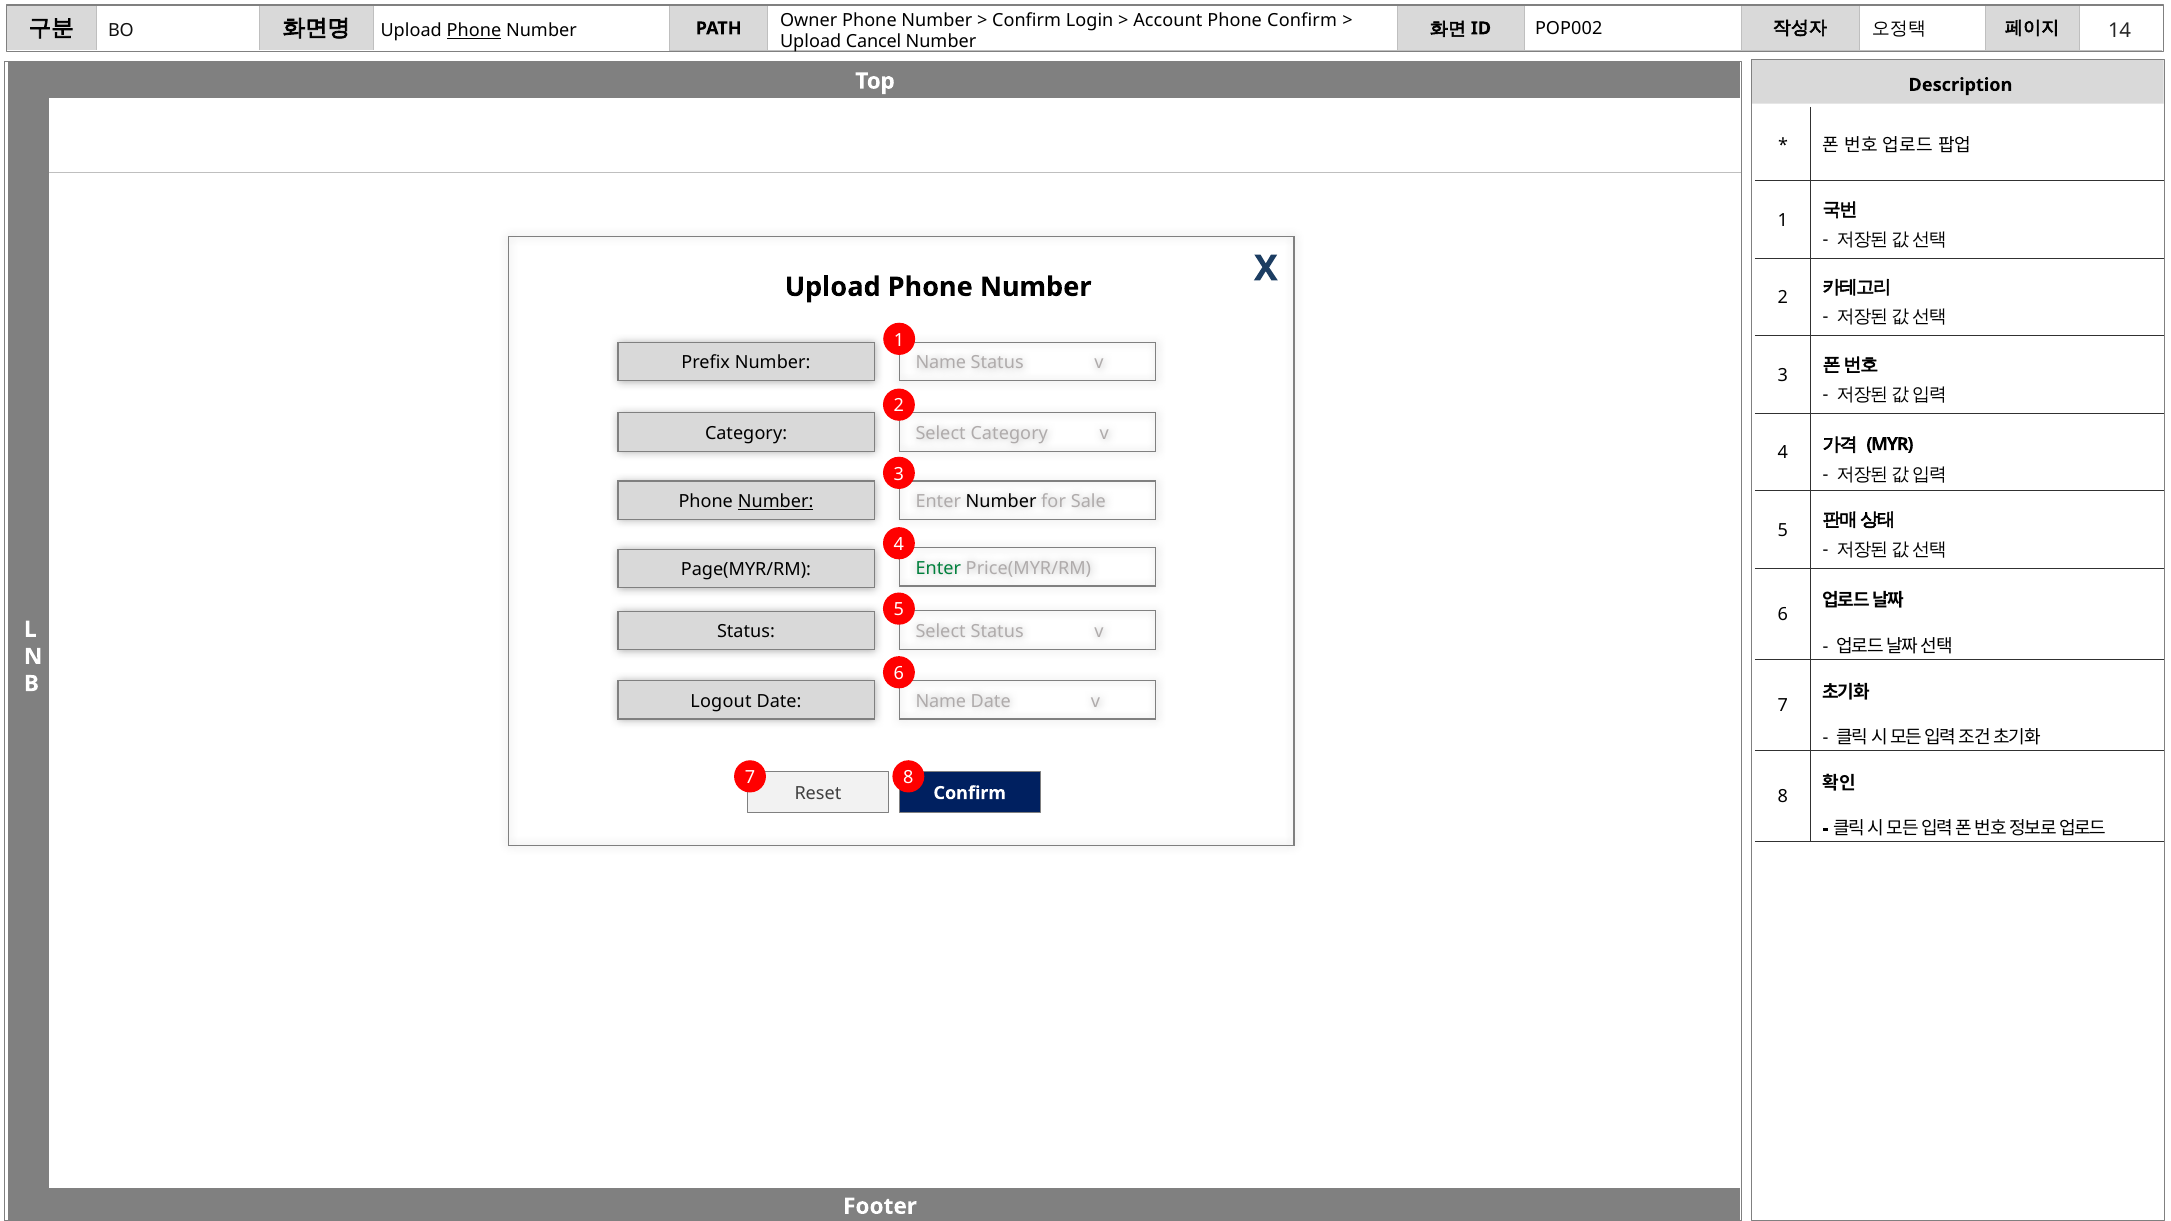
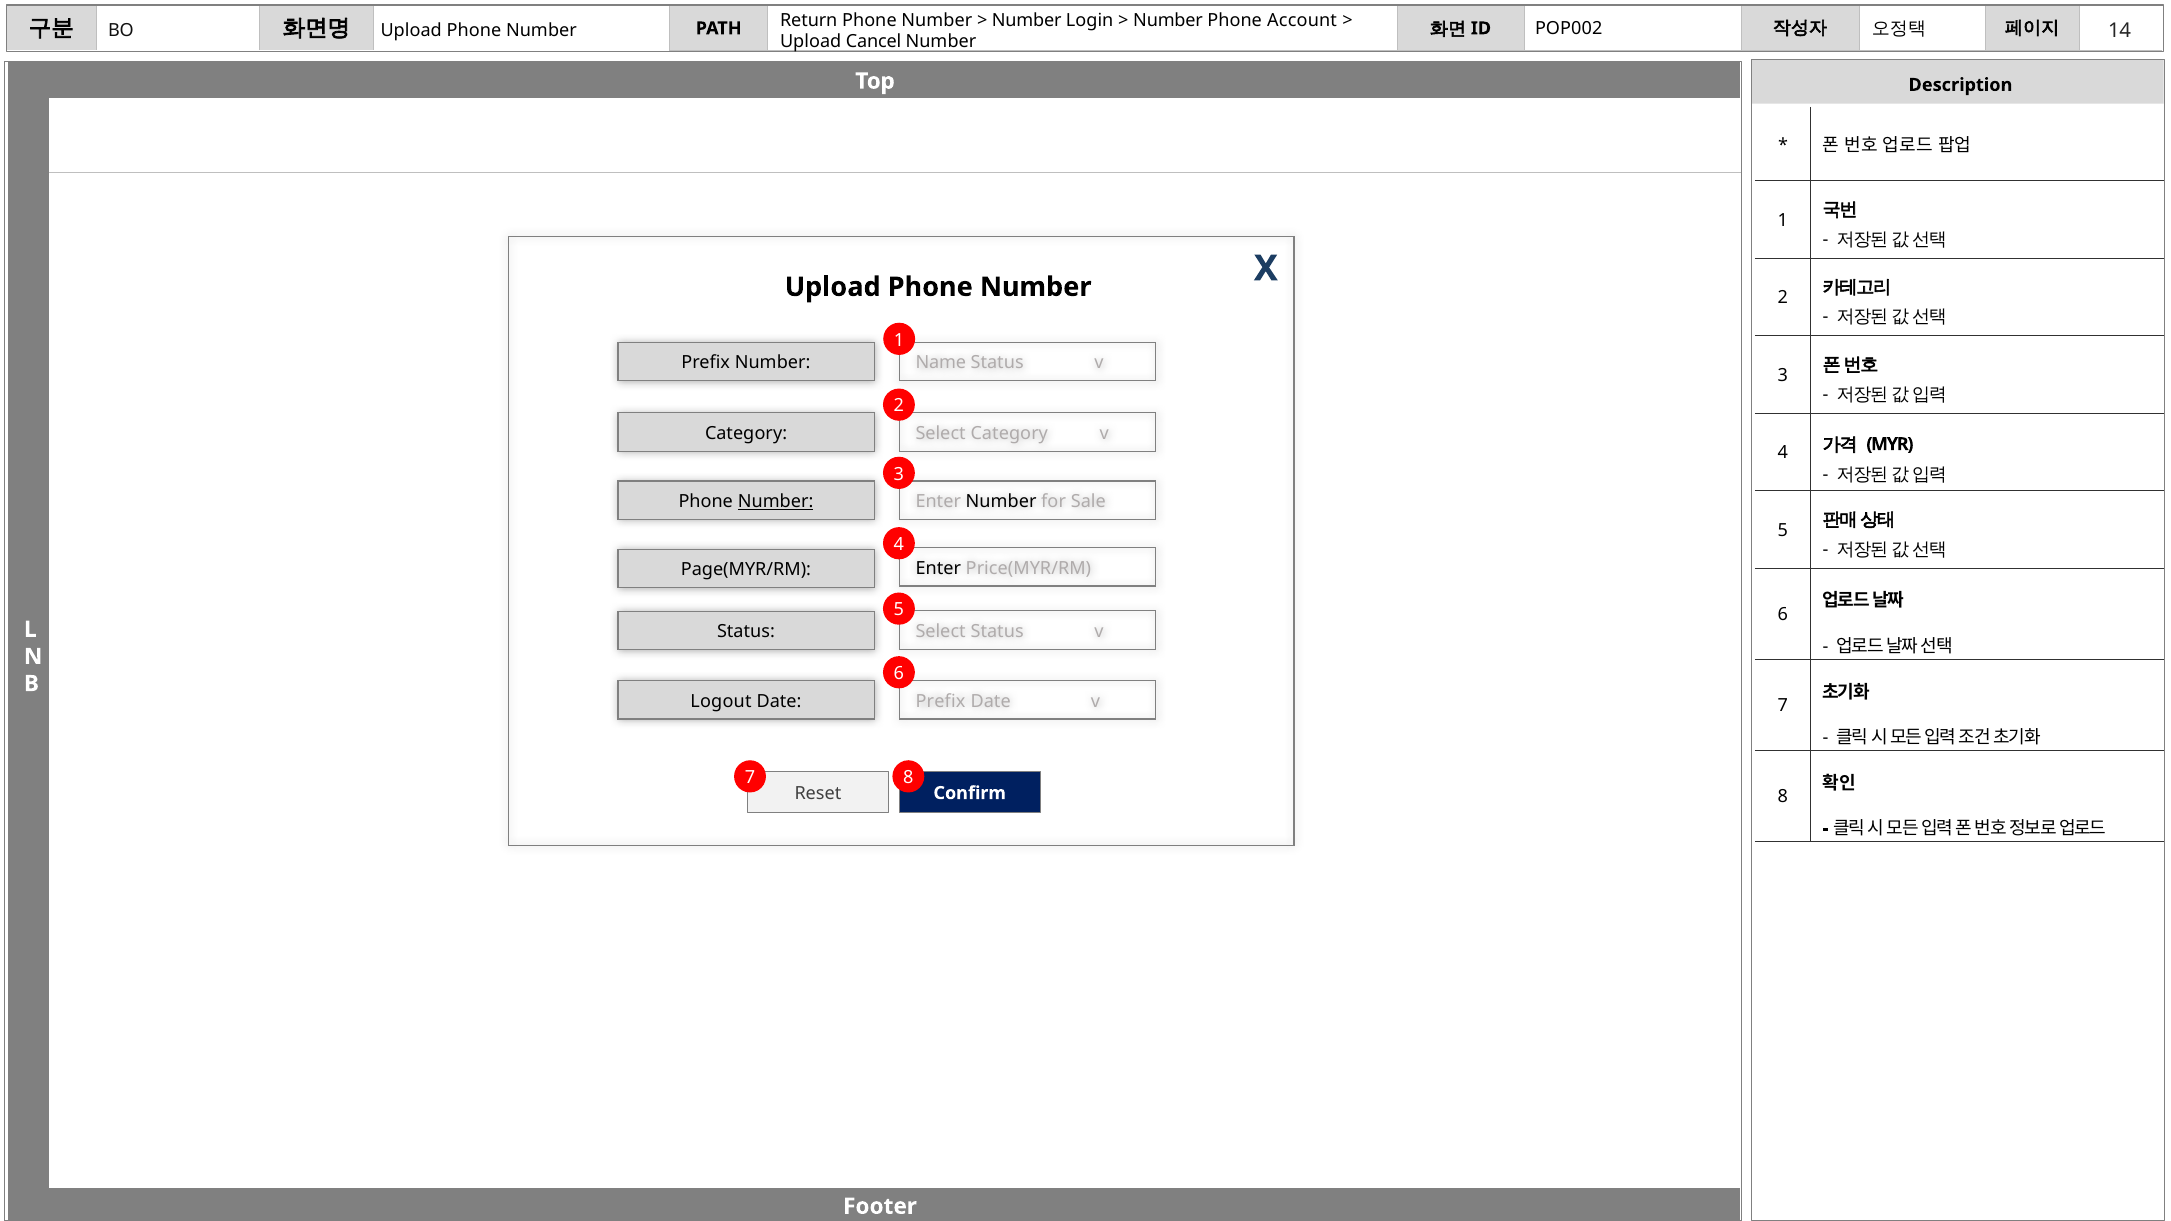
Owner: Owner -> Return (809, 20)
Confirm: Confirm -> Number (1027, 20)
Account: Account -> Number (1168, 20)
Phone Confirm: Confirm -> Account (1302, 20)
Phone underline: present -> none (474, 30)
Enter colour: green -> black (938, 568)
Date Name: Name -> Prefix (941, 701)
